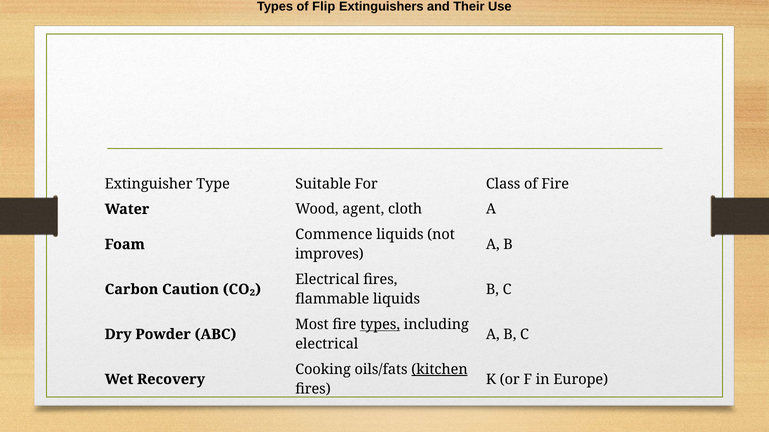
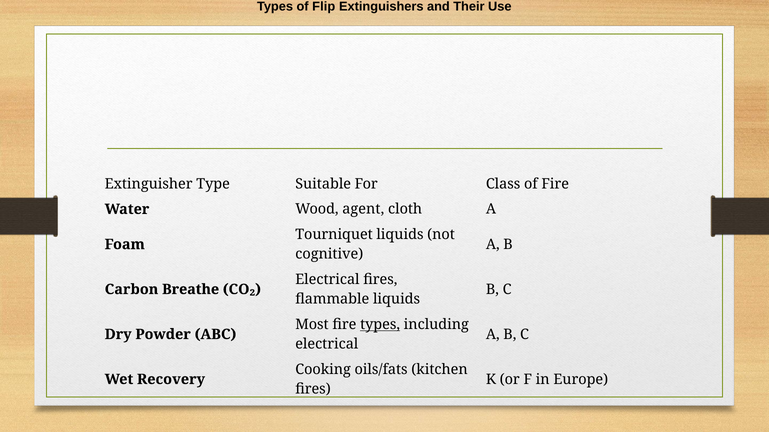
Commence: Commence -> Tourniquet (334, 235)
improves: improves -> cognitive (329, 255)
Caution: Caution -> Breathe (191, 290)
kitchen underline: present -> none (440, 370)
